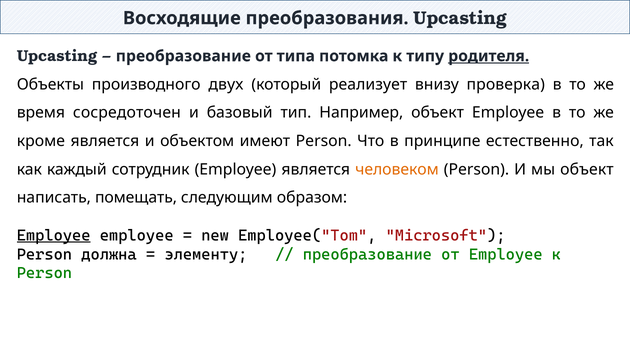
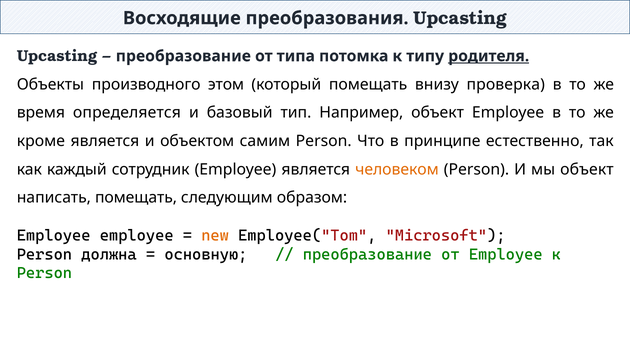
двух: двух -> этом (226, 84)
который реализует: реализует -> помещать (368, 84)
сосредоточен: сосредоточен -> определяется (127, 113)
имеют: имеют -> самим (265, 141)
Employee underline: present -> none (54, 236)
new colour: black -> orange (215, 236)
элементу: элементу -> основную (206, 255)
